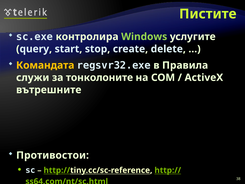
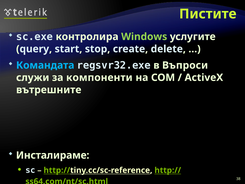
Командата colour: yellow -> light blue (45, 65)
Правила: Правила -> Въпроси (185, 65)
тонколоните: тонколоните -> компоненти (99, 77)
Противостои: Противостои -> Инсталираме (53, 155)
